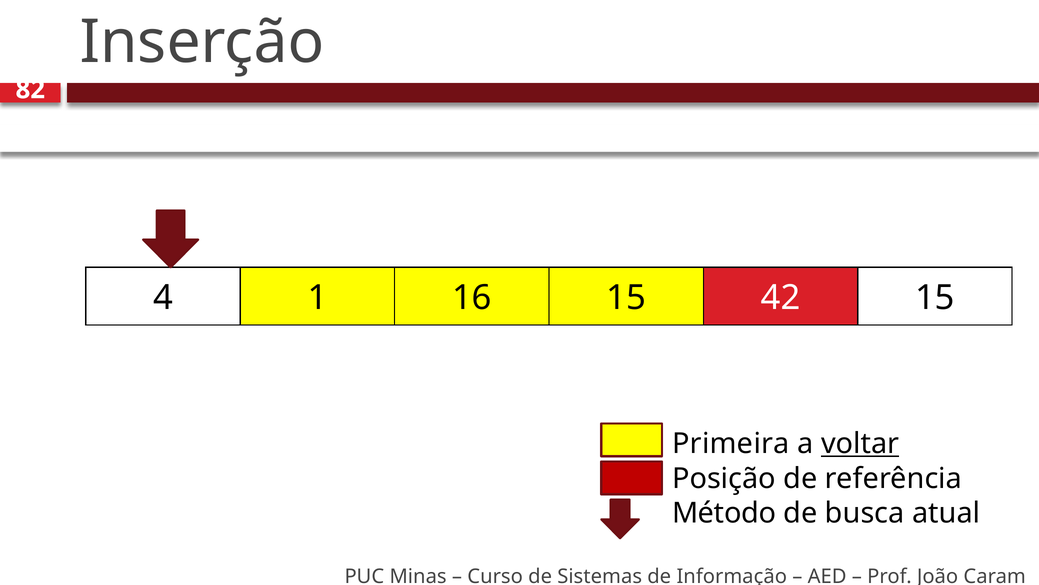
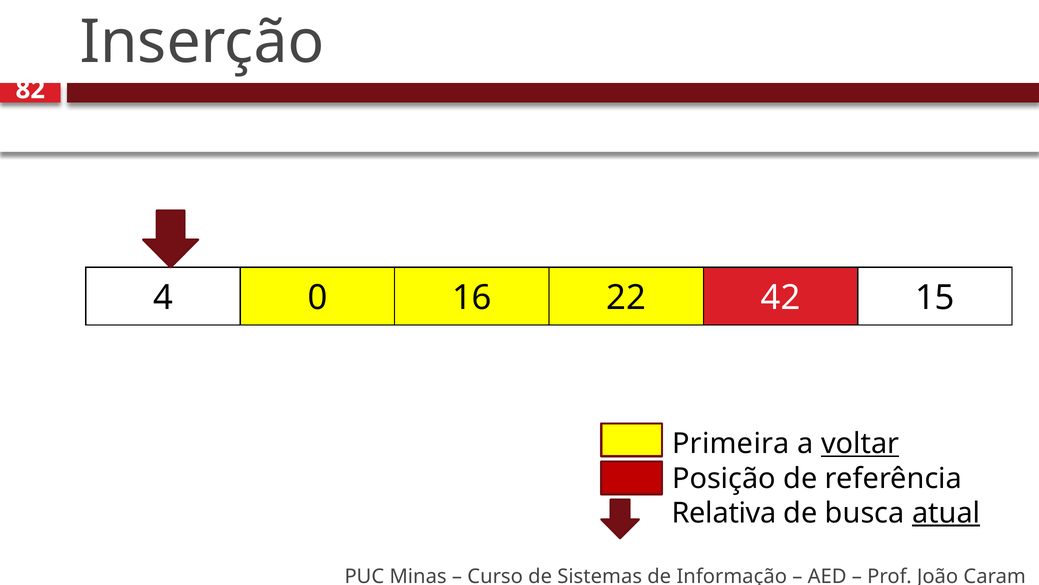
1: 1 -> 0 (317, 298)
16 15: 15 -> 22 (626, 298)
Método: Método -> Relativa (724, 513)
atual underline: none -> present (946, 513)
